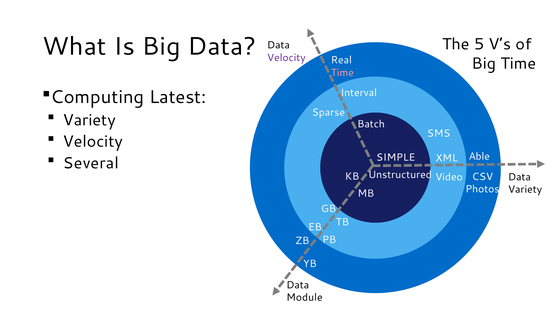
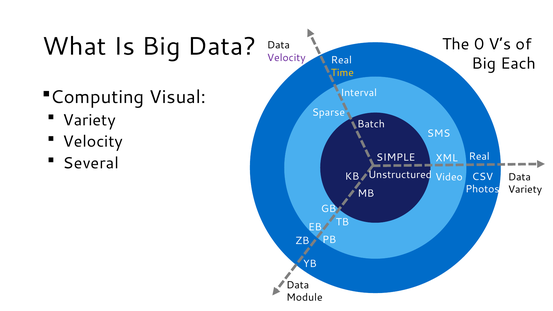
5: 5 -> 0 (479, 44)
Big Time: Time -> Each (518, 64)
Time colour: pink -> yellow (342, 73)
Latest: Latest -> Visual (178, 97)
Able: Able -> Real (479, 156)
